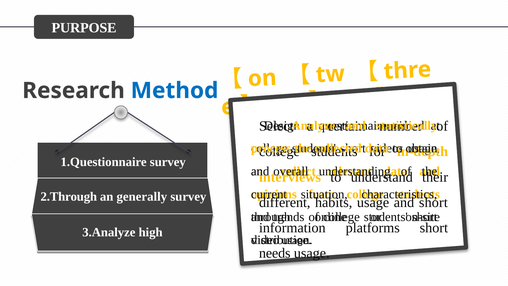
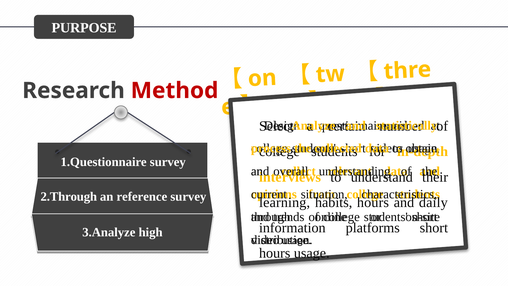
Method colour: blue -> red (175, 91)
generally: generally -> reference (142, 196)
different: different -> learning (285, 202)
habits usage: usage -> hours (373, 202)
short: short -> daily (433, 202)
needs: needs -> hours (275, 253)
